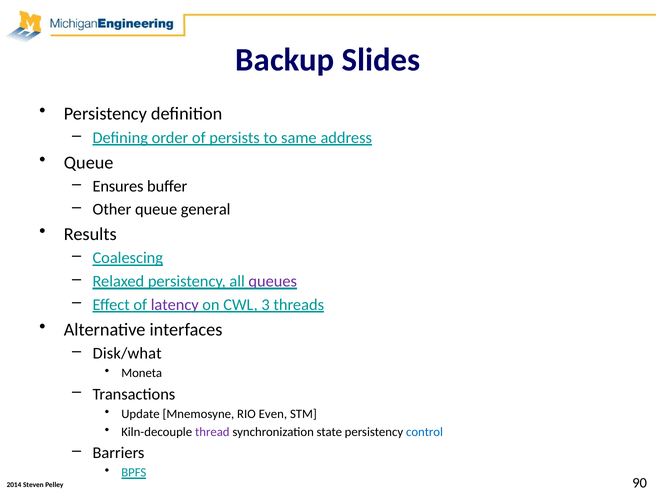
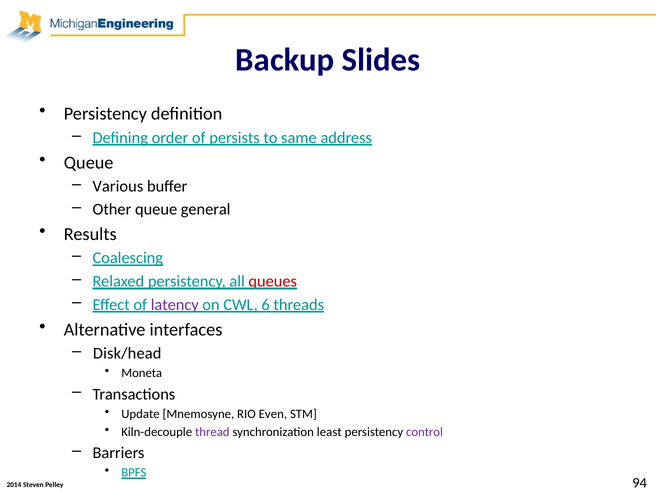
Ensures: Ensures -> Various (118, 187)
queues colour: purple -> red (273, 281)
3: 3 -> 6 (266, 305)
Disk/what: Disk/what -> Disk/head (127, 353)
state: state -> least (329, 432)
control colour: blue -> purple (425, 432)
90: 90 -> 94 (640, 483)
